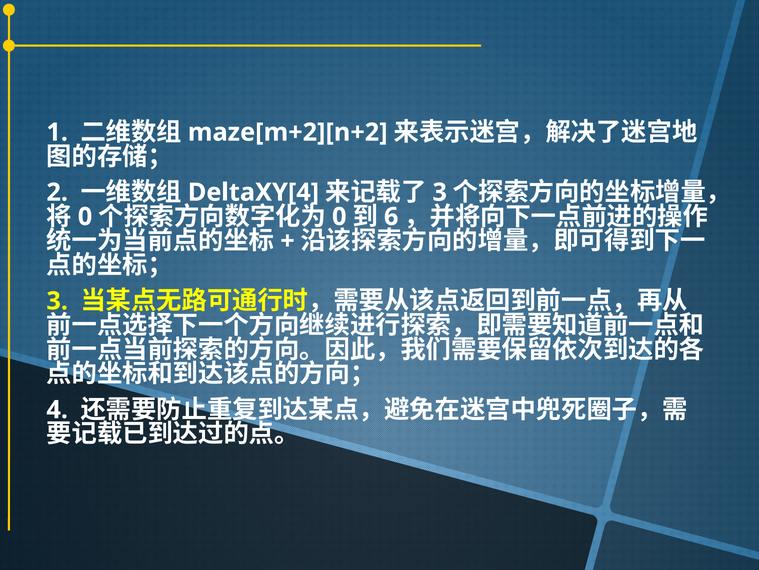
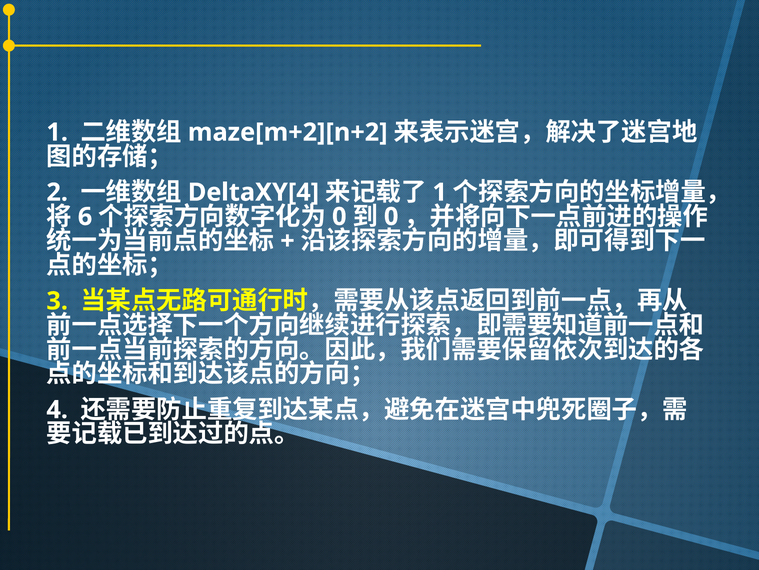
3: 3 -> 1 (440, 192)
0: 0 -> 6 (85, 216)
6: 6 -> 0 (391, 216)
